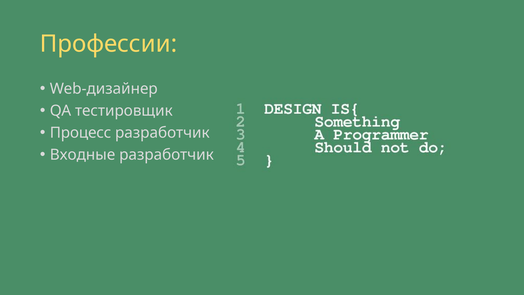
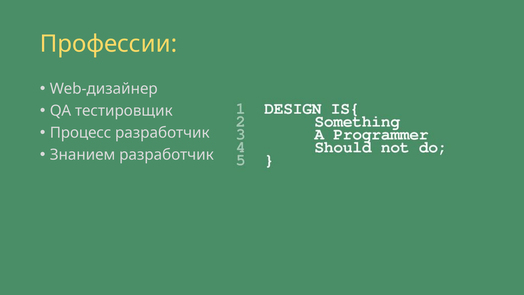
Входные: Входные -> Знанием (83, 155)
